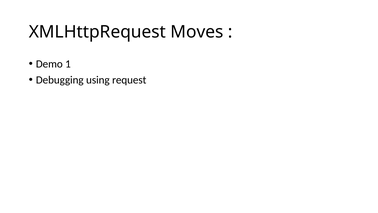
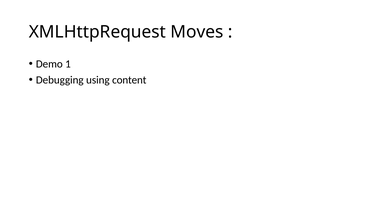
request: request -> content (129, 80)
